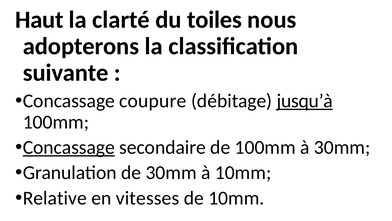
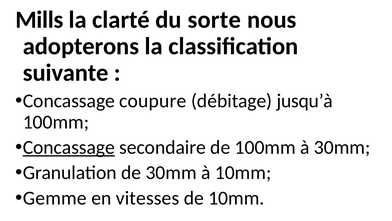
Haut: Haut -> Mills (39, 20)
toiles: toiles -> sorte (214, 20)
jusqu’à underline: present -> none (305, 101)
Relative: Relative -> Gemme (55, 198)
